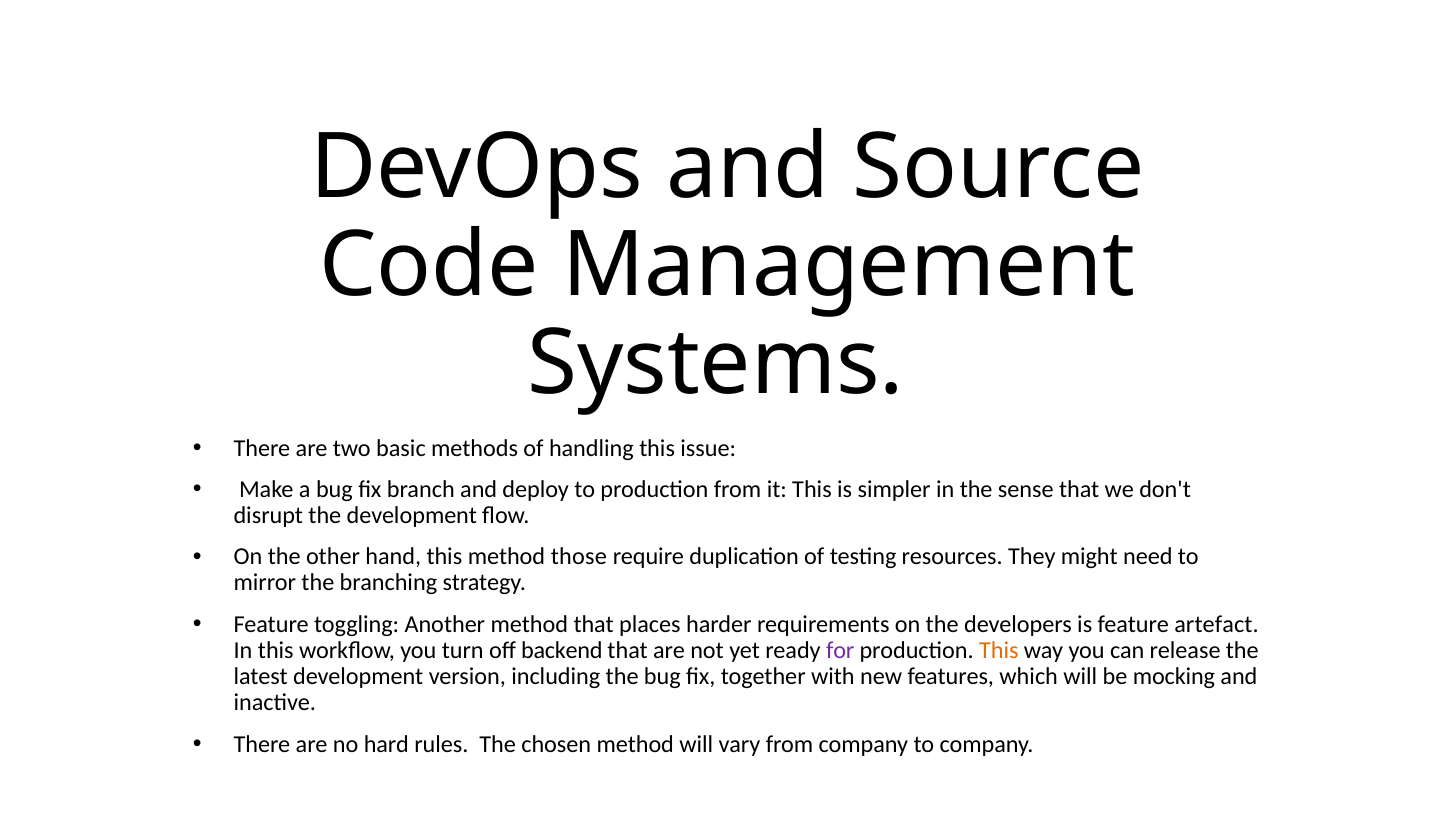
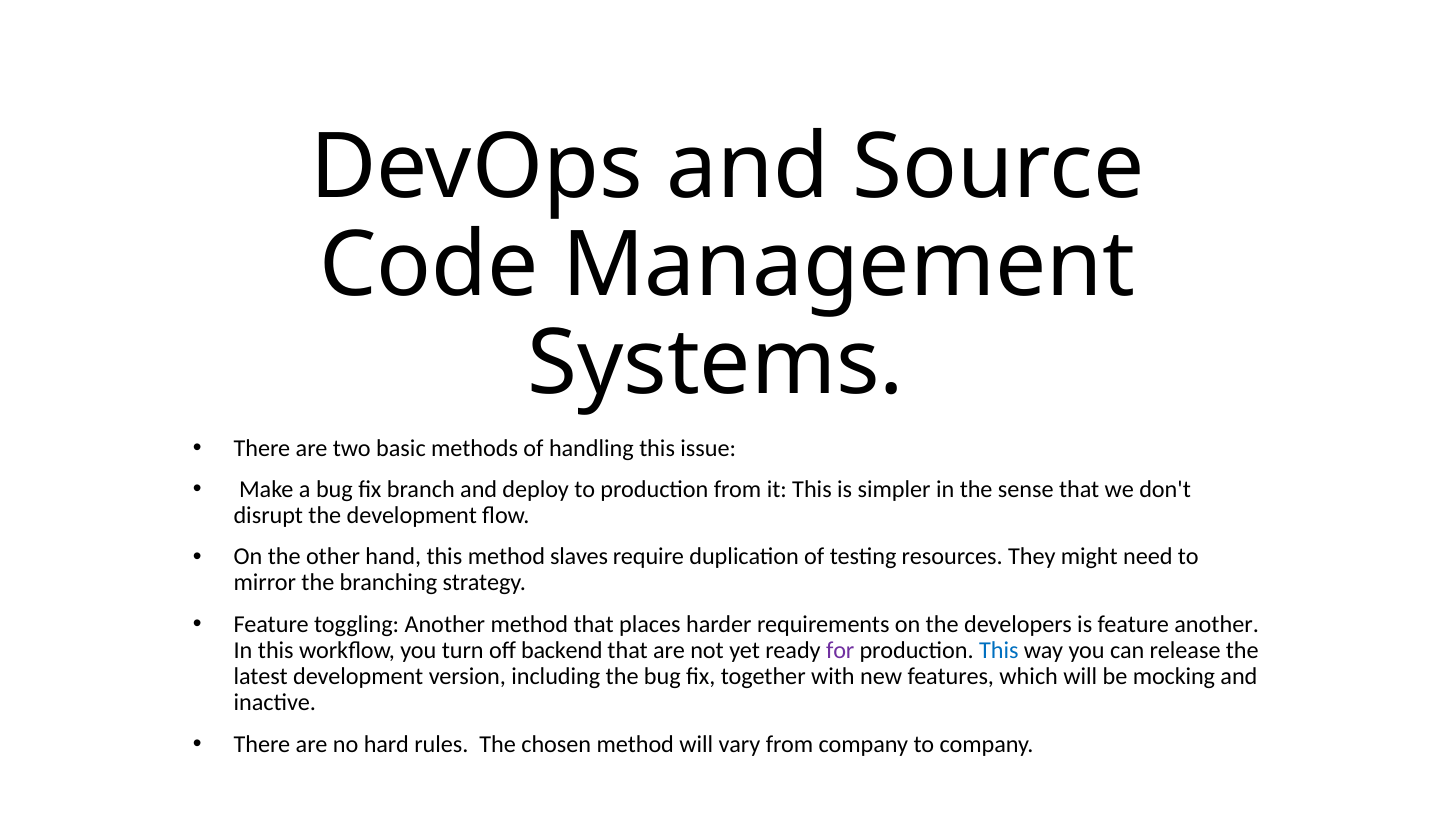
those: those -> slaves (579, 557)
feature artefact: artefact -> another (1217, 625)
This colour: orange -> blue (999, 651)
